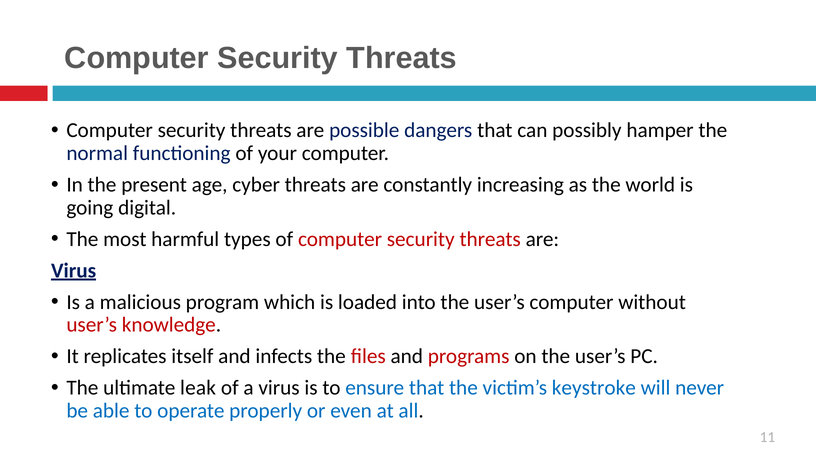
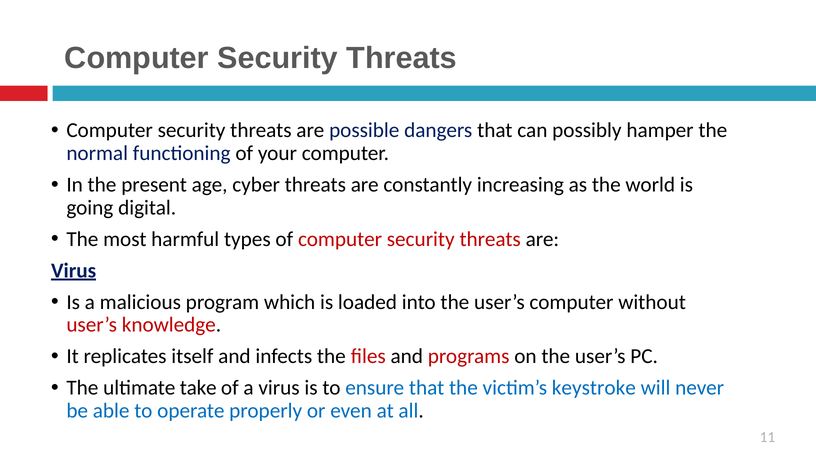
leak: leak -> take (198, 388)
